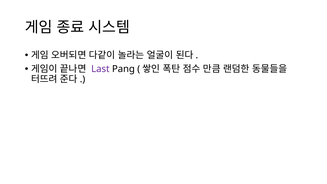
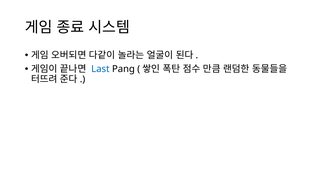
Last colour: purple -> blue (100, 69)
